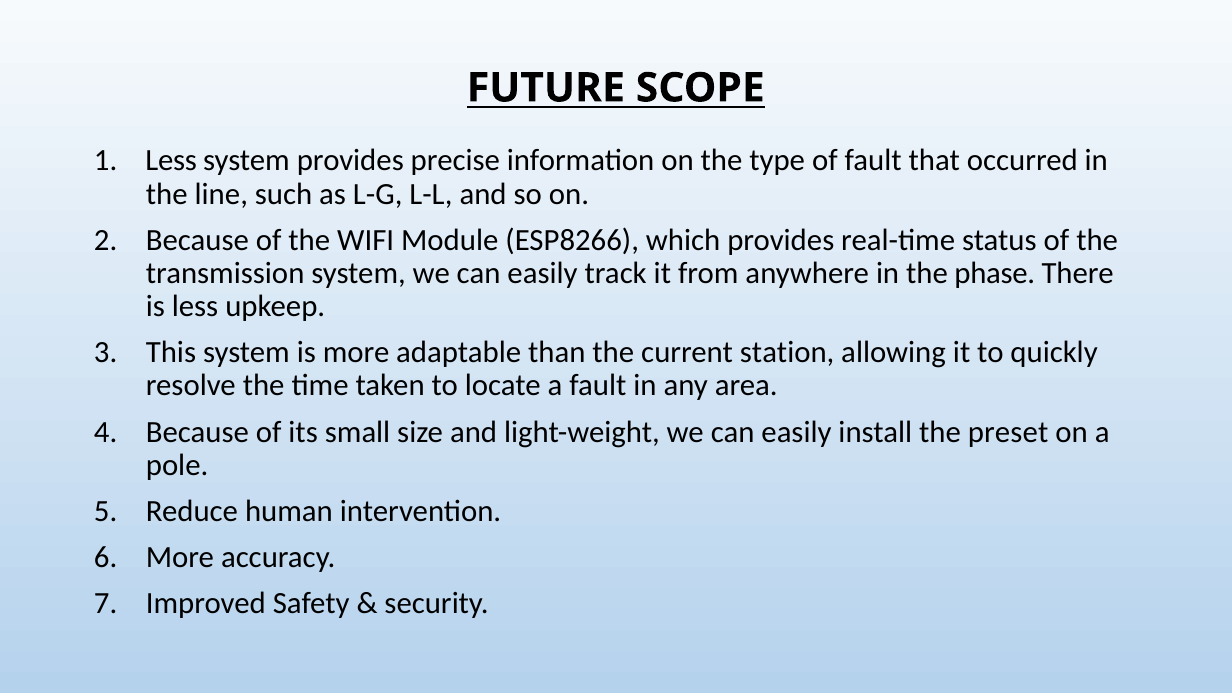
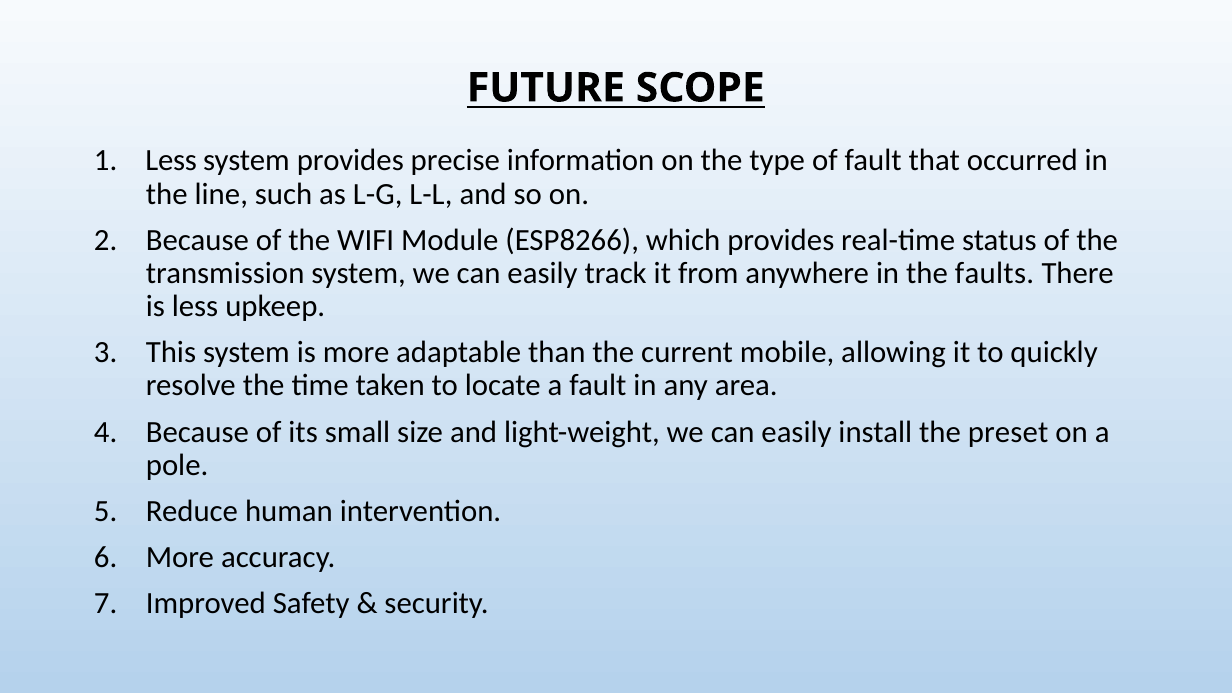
phase: phase -> faults (995, 273)
station: station -> mobile (787, 353)
